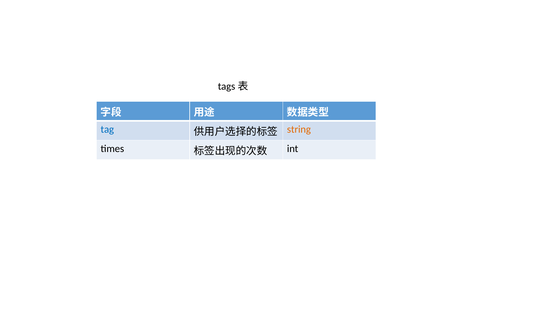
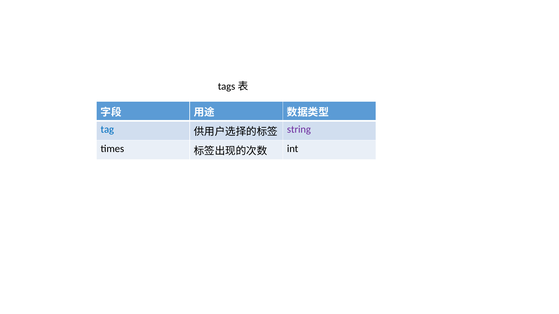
string colour: orange -> purple (299, 130)
